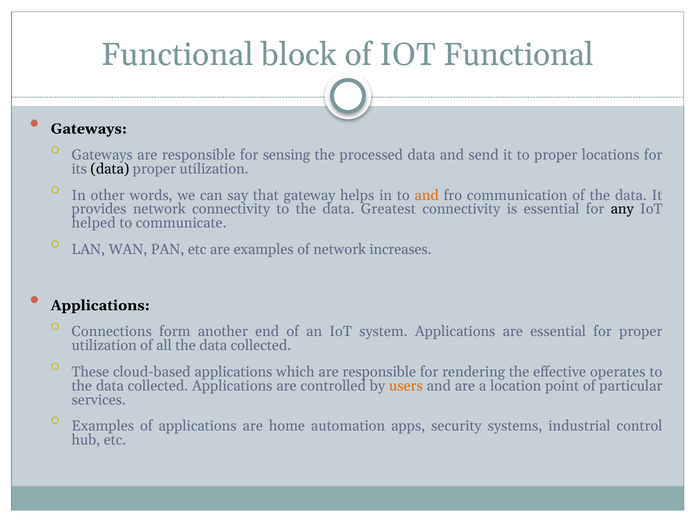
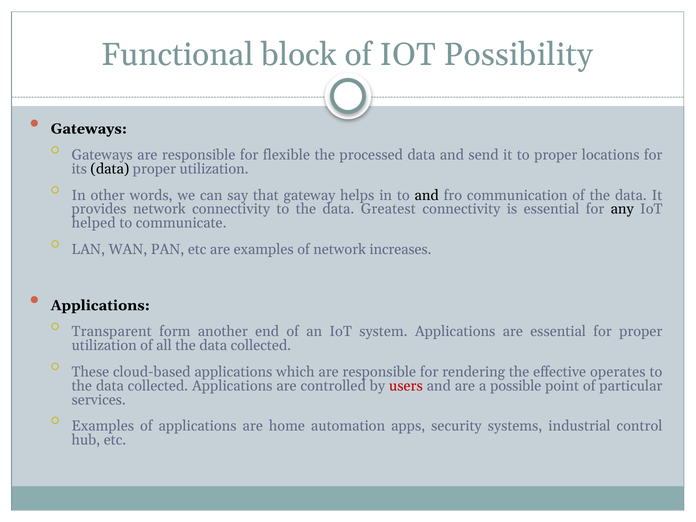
IOT Functional: Functional -> Possibility (518, 55)
sensing: sensing -> flexible (286, 155)
and colour: orange -> black (427, 195)
Connections: Connections -> Transparent (112, 332)
users colour: orange -> red (406, 386)
location: location -> possible (516, 386)
